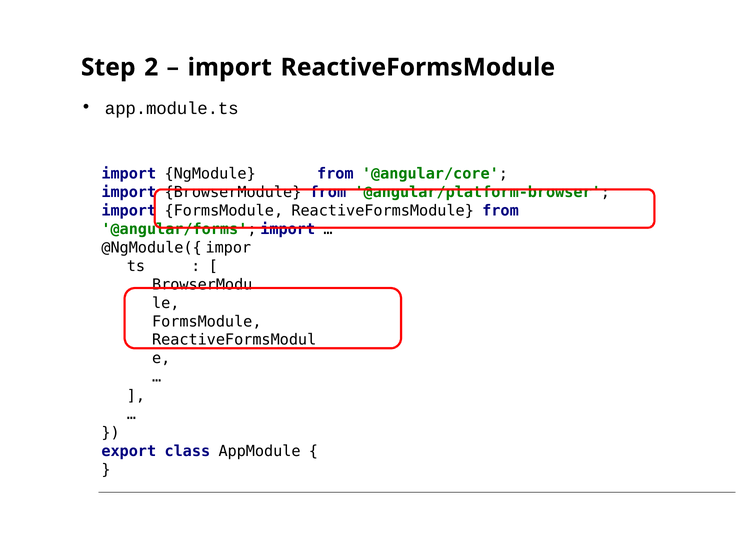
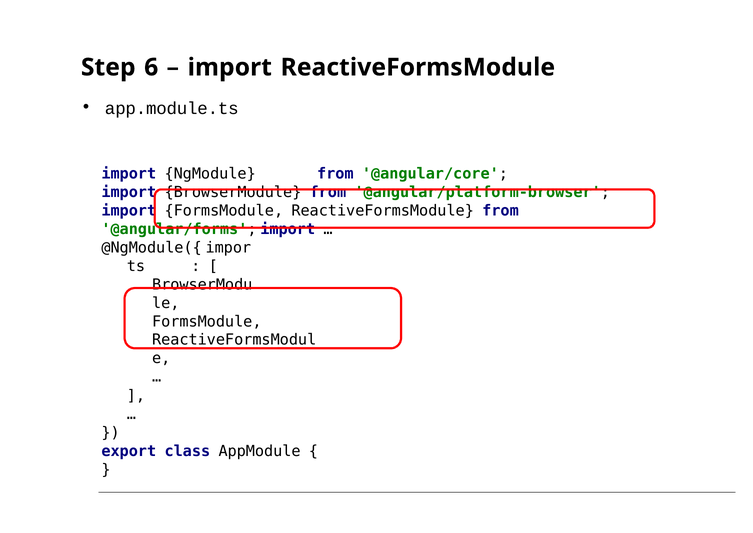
2: 2 -> 6 (151, 67)
